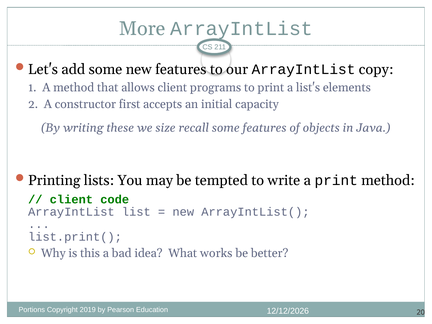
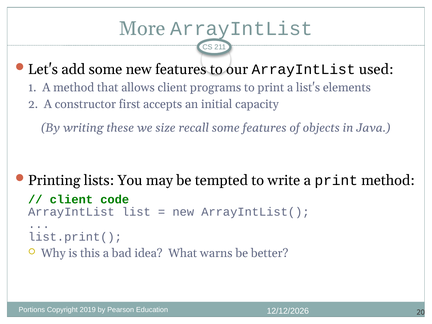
copy: copy -> used (376, 69)
works: works -> warns (216, 253)
